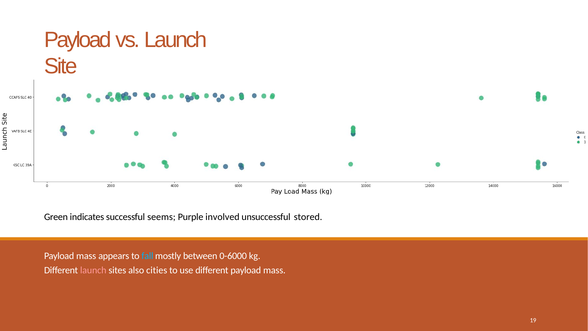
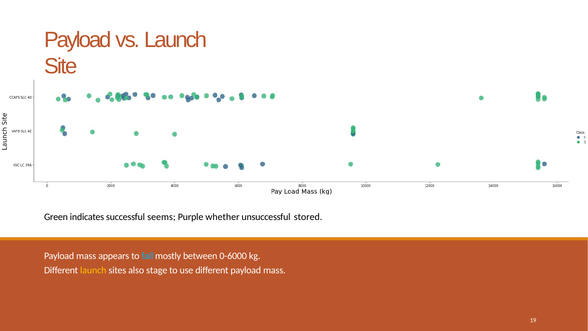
involved: involved -> whether (222, 217)
launch colour: pink -> yellow (93, 270)
cities: cities -> stage (157, 270)
